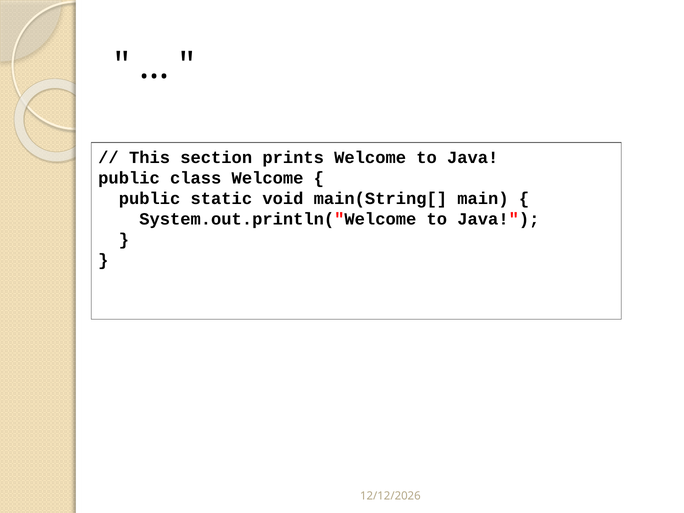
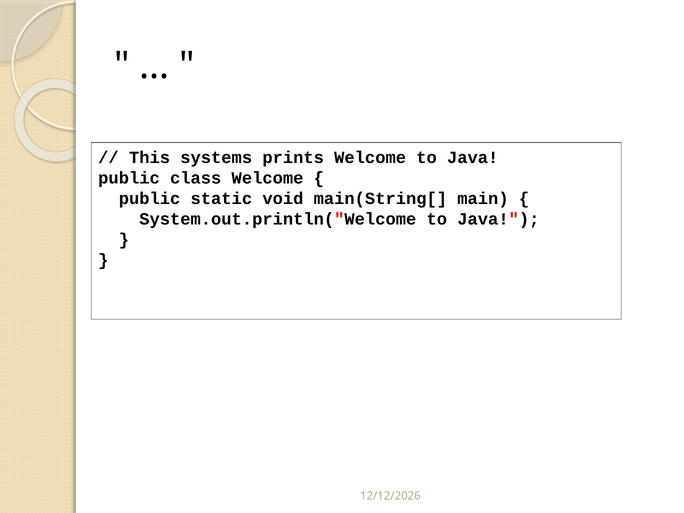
section: section -> systems (216, 157)
